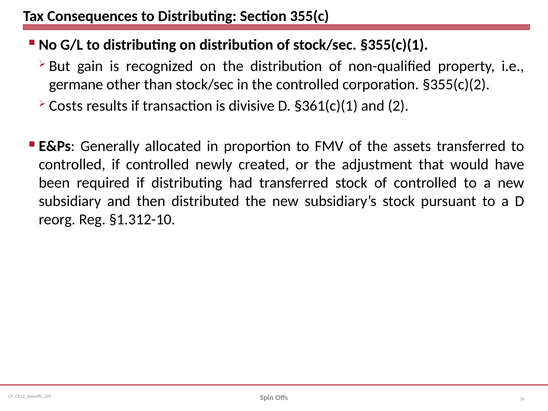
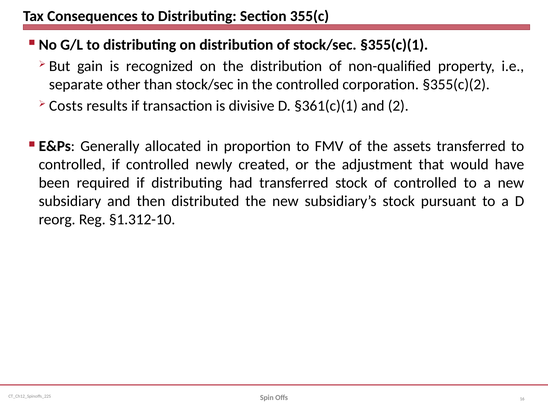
germane: germane -> separate (76, 84)
